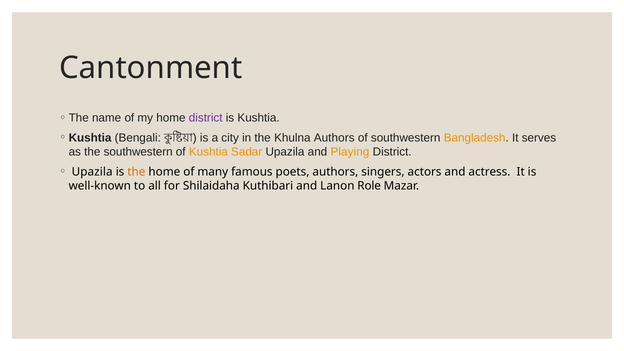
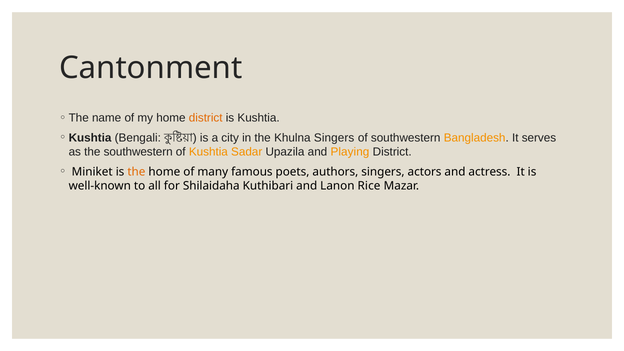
district colour: purple -> orange (206, 118)
Khulna Authors: Authors -> Singers (334, 138)
Upazila: Upazila -> Miniket (92, 172)
Role: Role -> Rice (369, 186)
